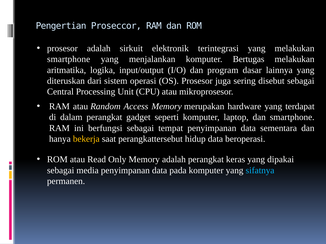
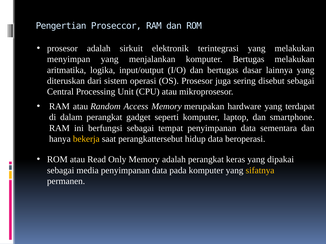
smartphone: smartphone -> menyimpan (69, 59)
dan program: program -> bertugas (223, 70)
sifatnya colour: light blue -> yellow (260, 171)
